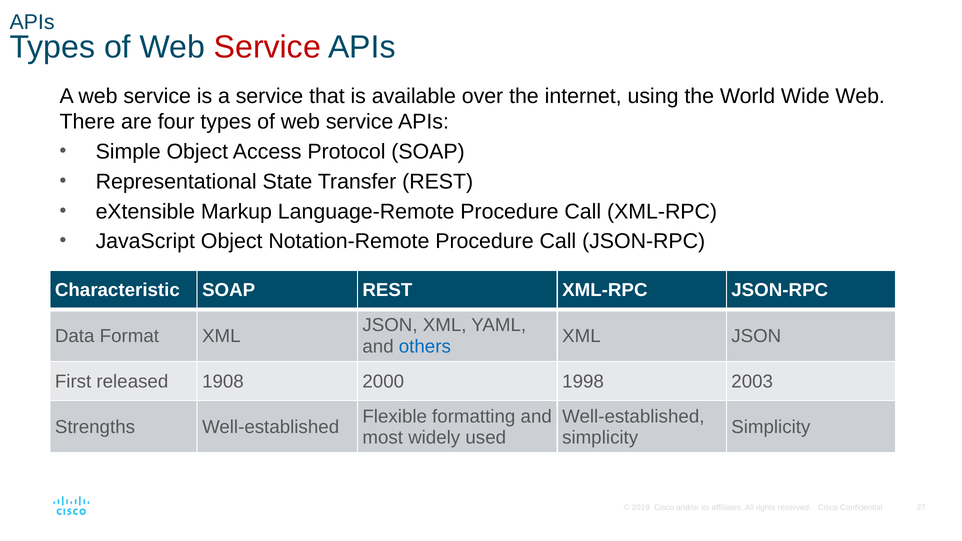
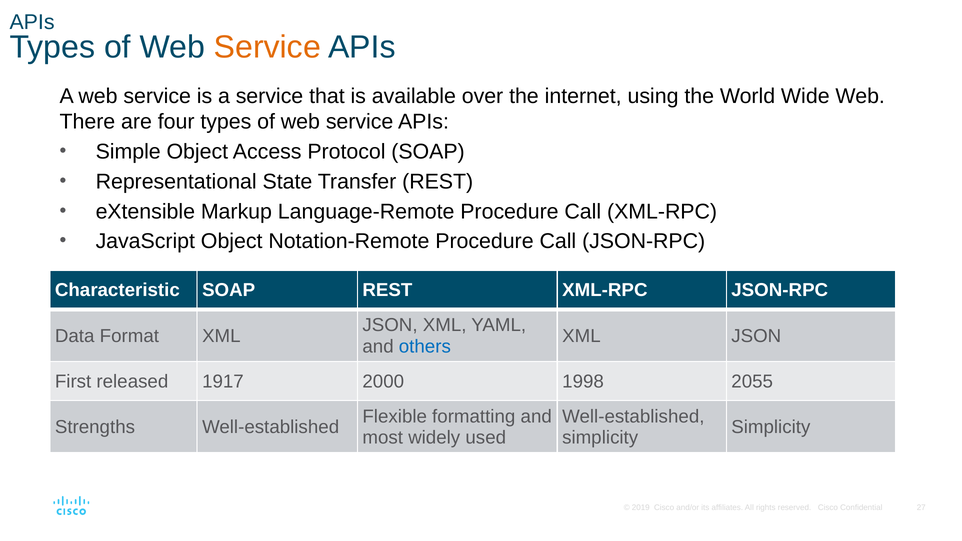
Service colour: red -> orange (267, 47)
1908: 1908 -> 1917 (223, 381)
2003: 2003 -> 2055 (752, 381)
